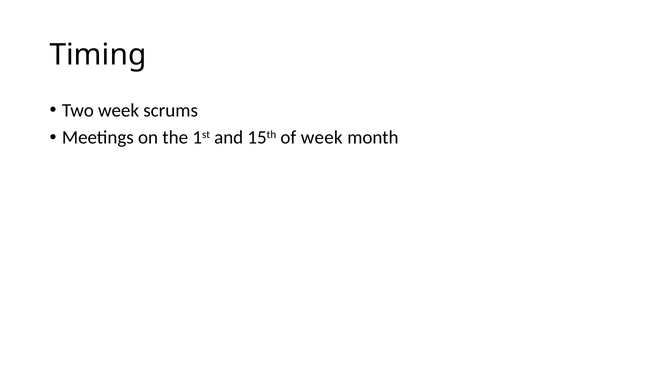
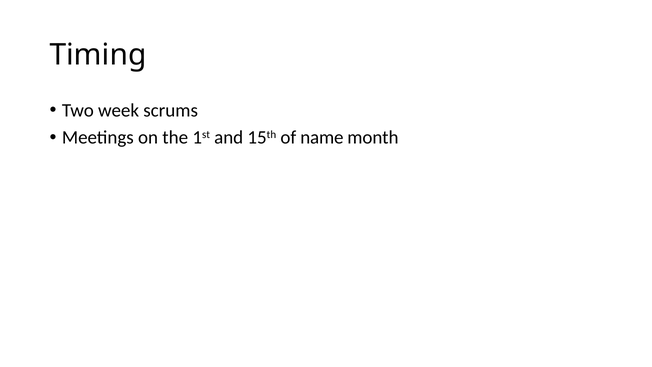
of week: week -> name (322, 138)
